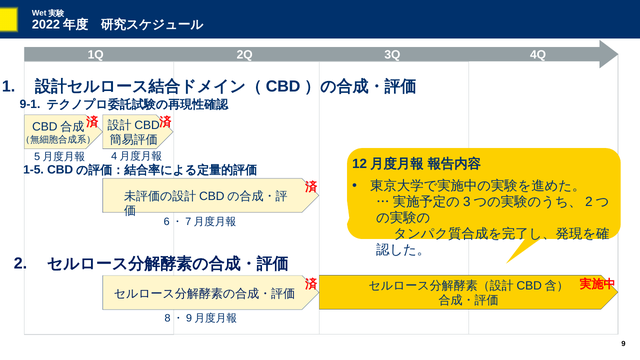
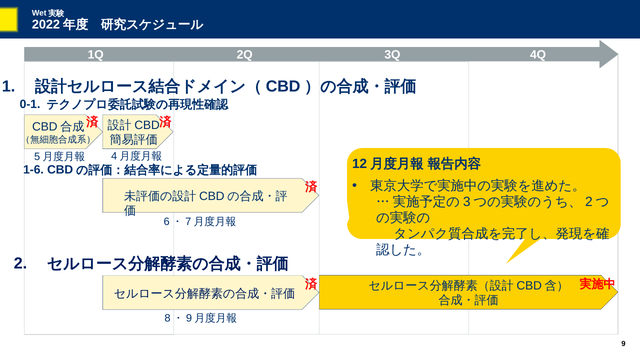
9-1: 9-1 -> 0-1 (30, 104)
1-5: 1-5 -> 1-6 (34, 170)
